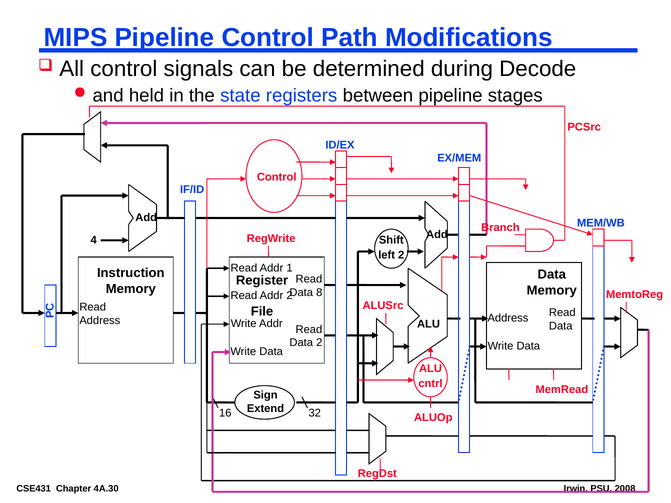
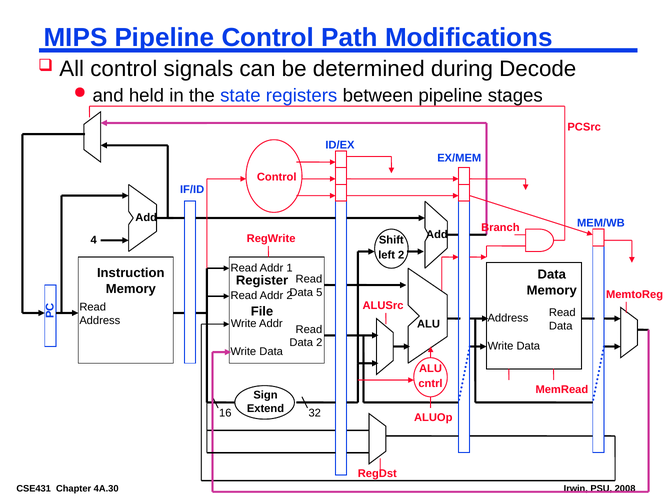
8: 8 -> 5 (319, 293)
